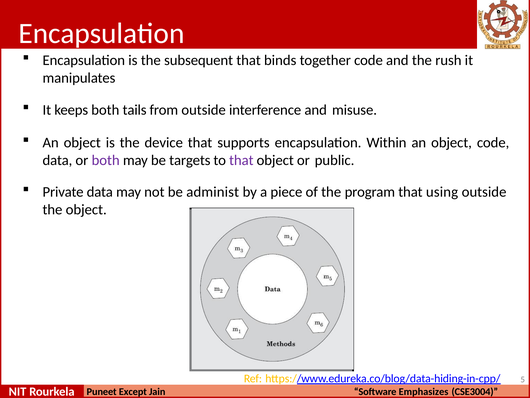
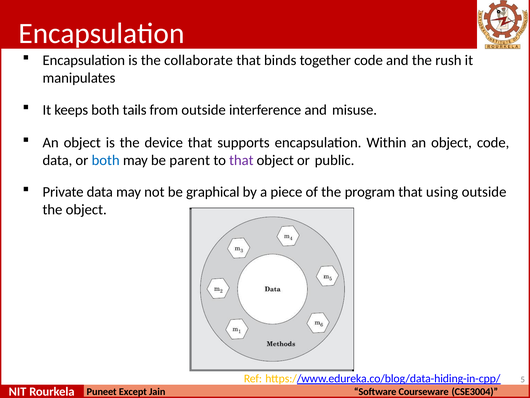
subsequent: subsequent -> collaborate (198, 60)
both colour: purple -> blue (106, 160)
targets: targets -> parent (190, 160)
administ: administ -> graphical (213, 192)
Emphasizes: Emphasizes -> Courseware (424, 391)
